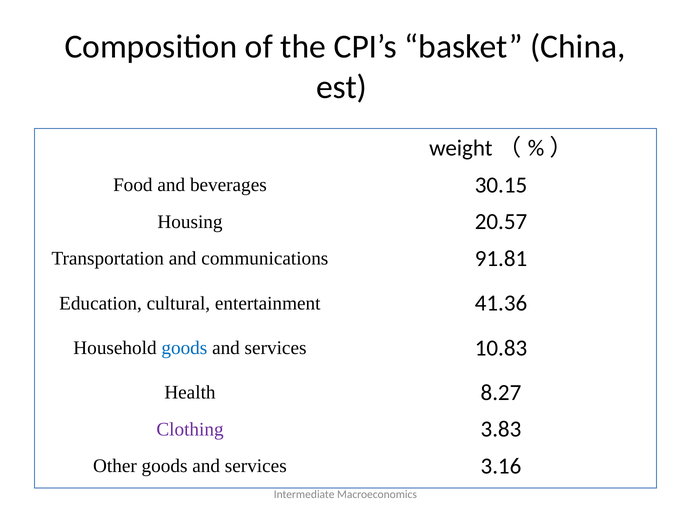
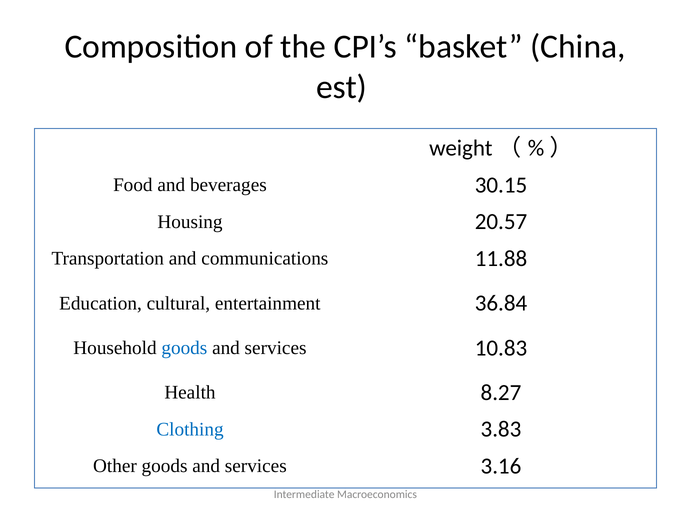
91.81: 91.81 -> 11.88 (501, 259)
41.36: 41.36 -> 36.84 (501, 303)
Clothing colour: purple -> blue (190, 430)
